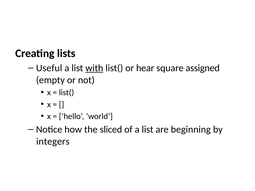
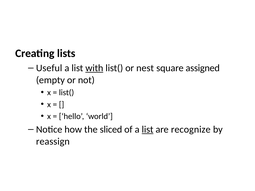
hear: hear -> nest (145, 68)
list underline: none -> present (148, 130)
beginning: beginning -> recognize (191, 130)
integers: integers -> reassign (53, 142)
